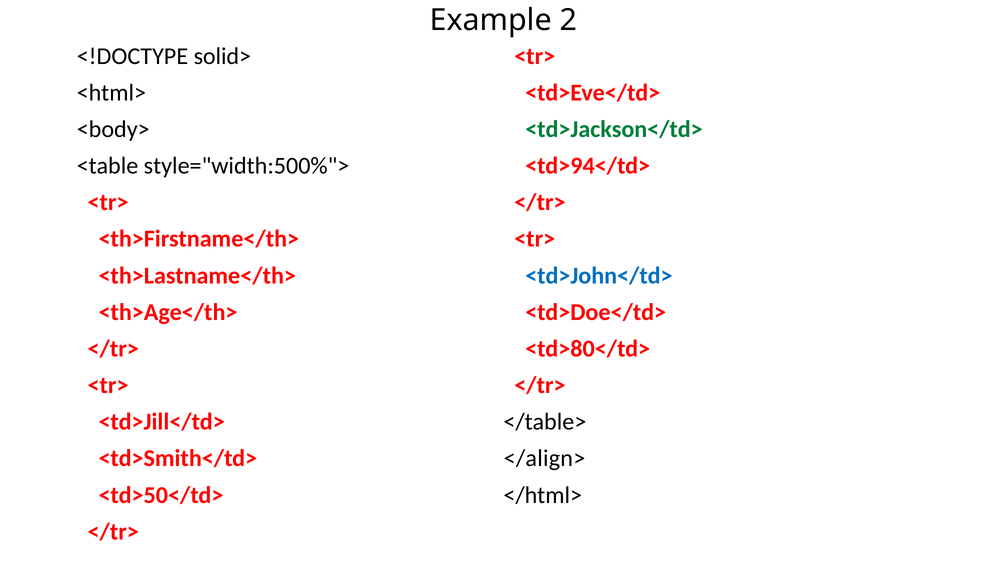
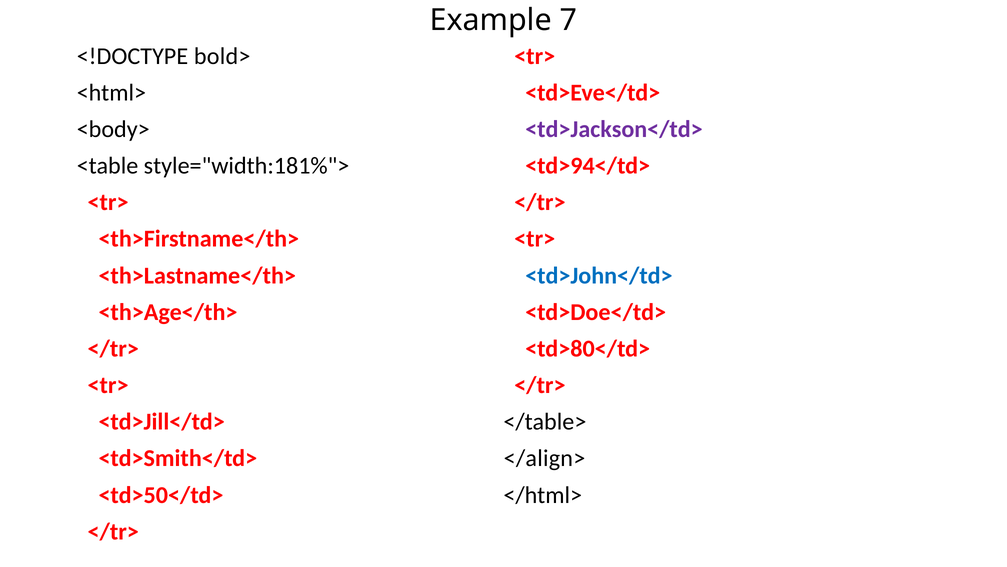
2: 2 -> 7 (568, 20)
solid>: solid> -> bold> (222, 56)
<td>Jackson</td> colour: green -> purple (614, 129)
style="width:500%">: style="width:500%"> -> style="width:181%"> (247, 166)
